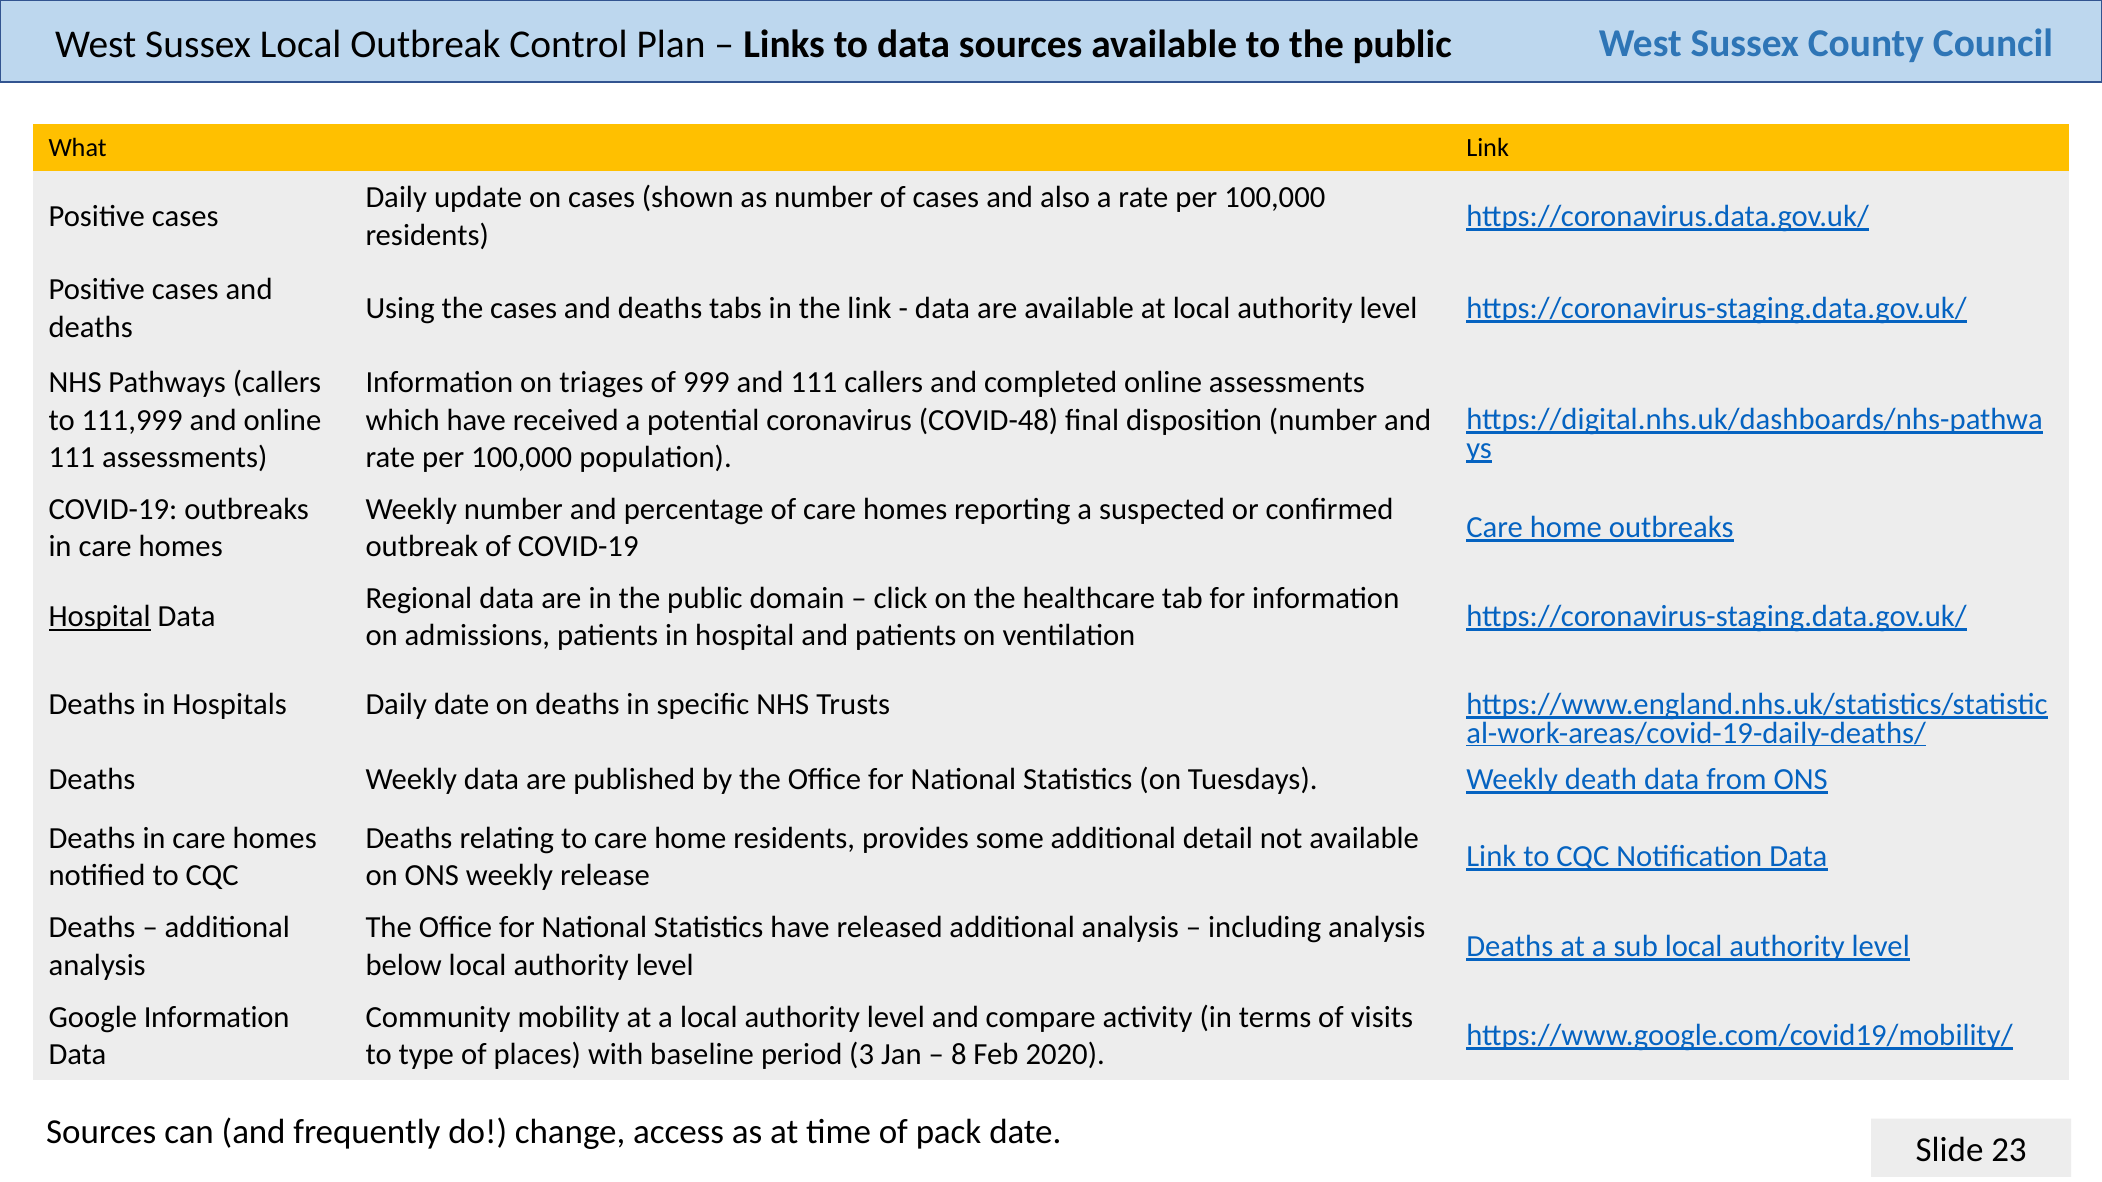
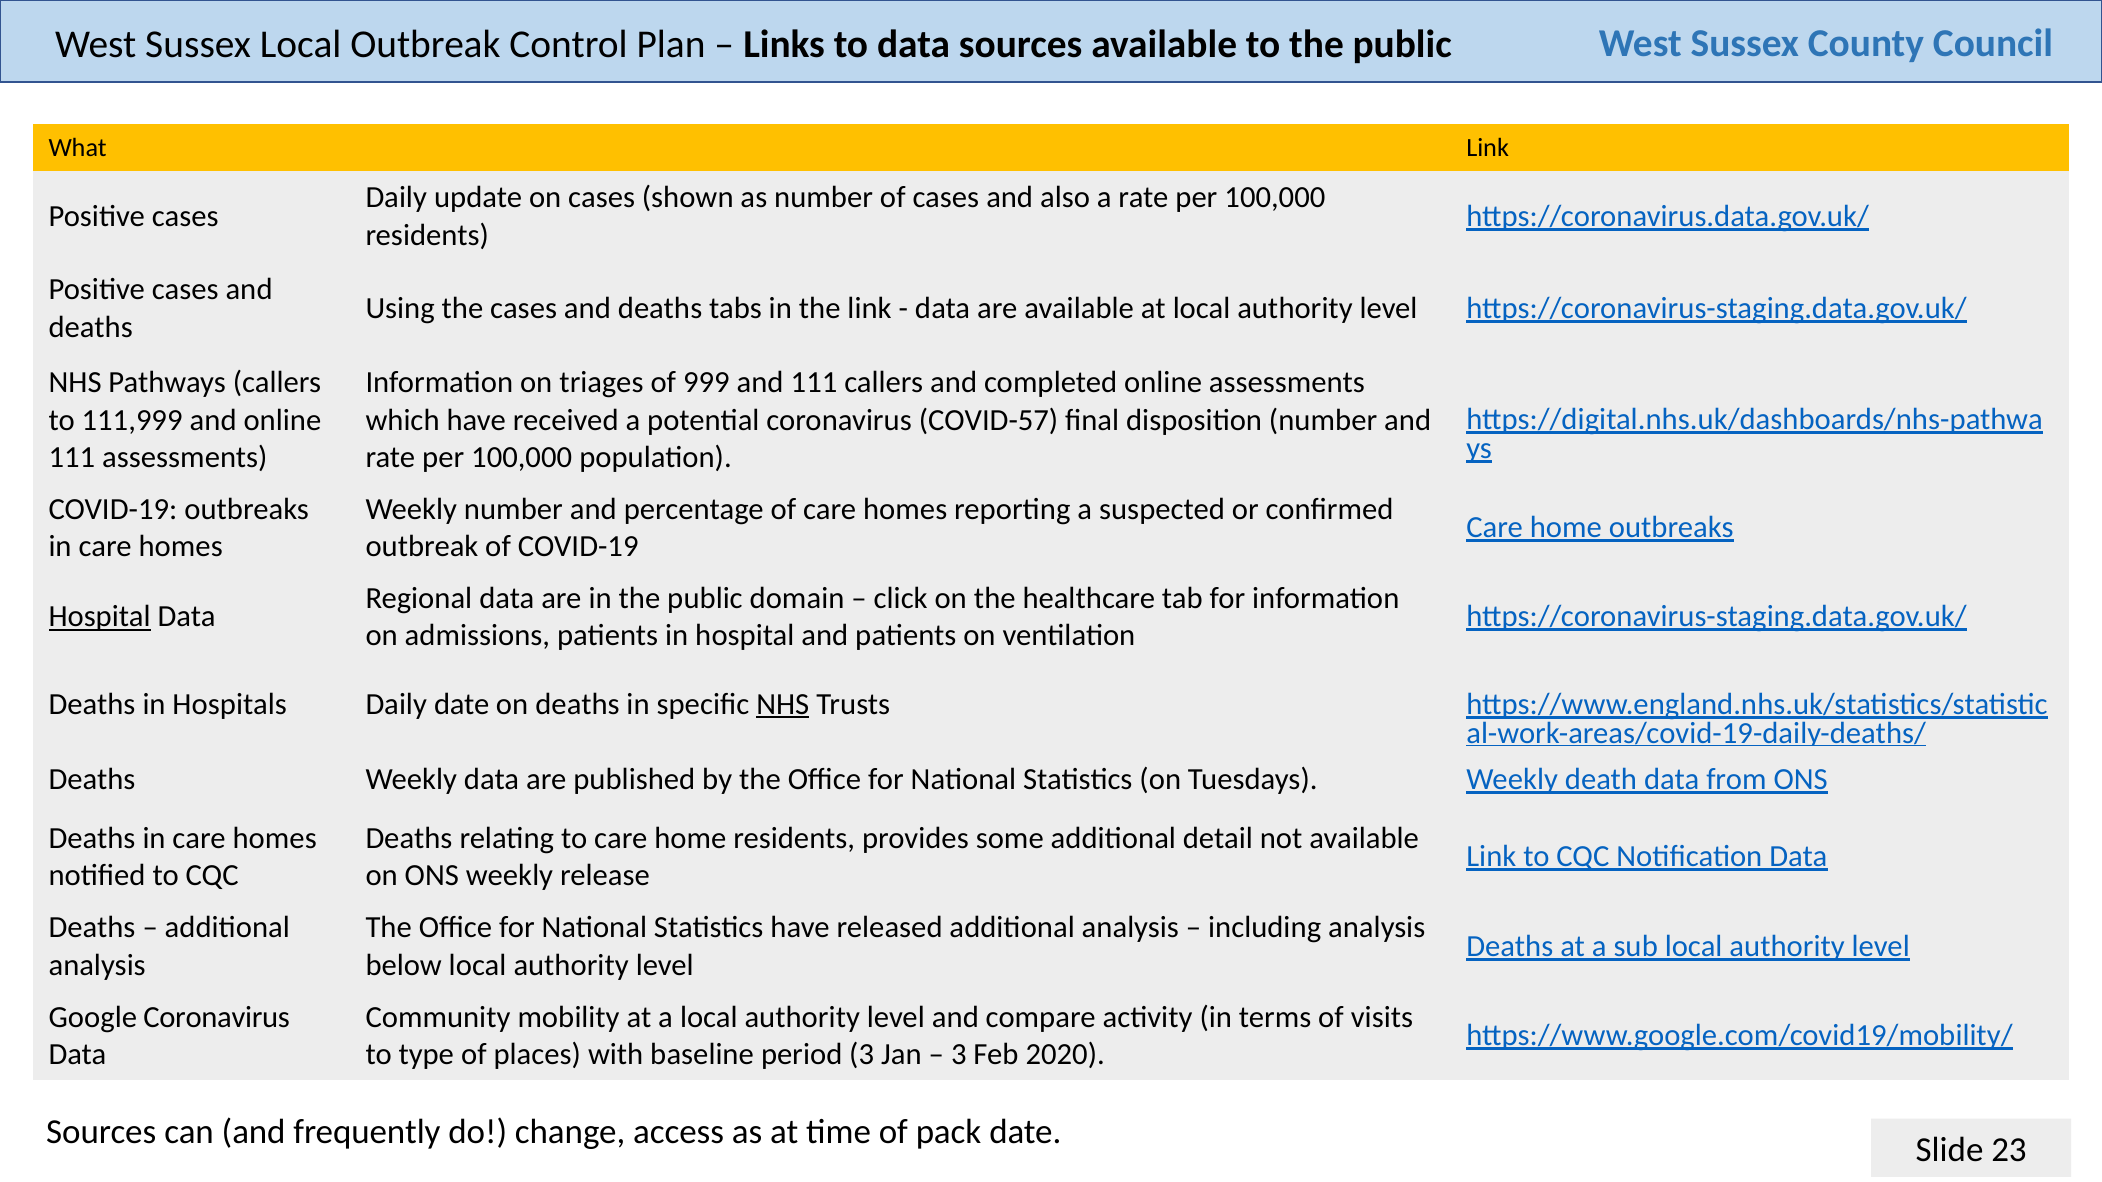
COVID-48: COVID-48 -> COVID-57 (988, 420)
NHS underline: none -> present (783, 704)
Google Information: Information -> Coronavirus (217, 1017)
8: 8 -> 3 (959, 1055)
